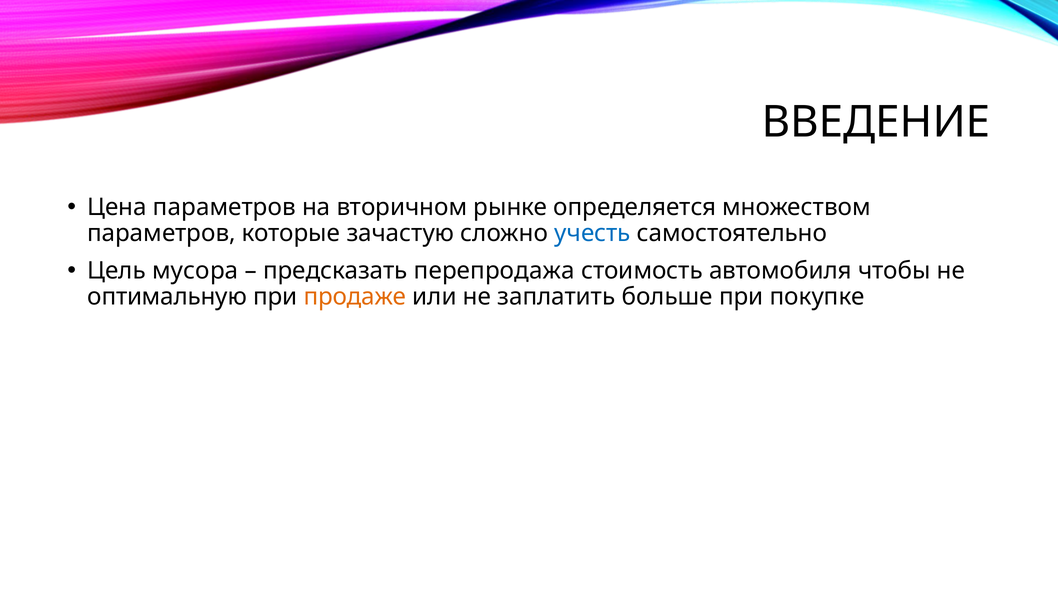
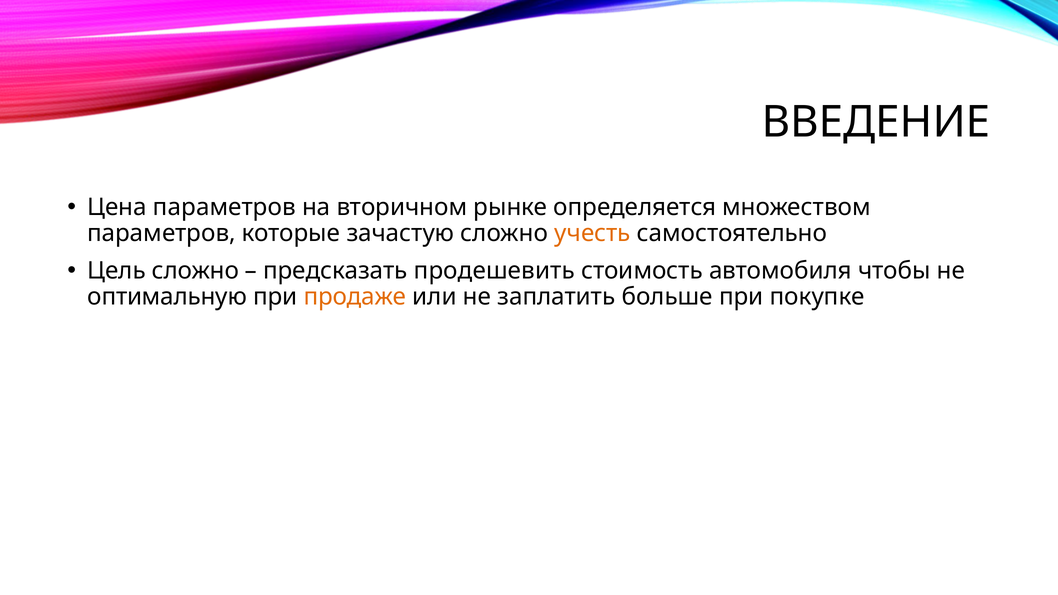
учесть colour: blue -> orange (593, 234)
Цель мусора: мусора -> сложно (195, 271)
перепродажа: перепродажа -> продешевить (494, 271)
